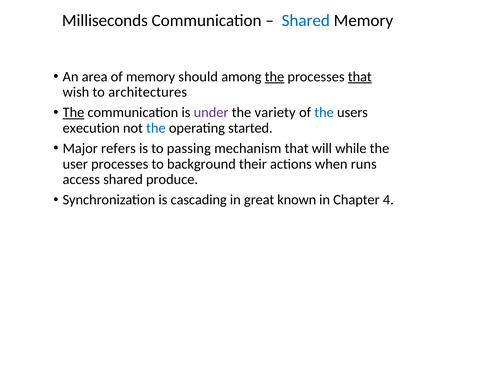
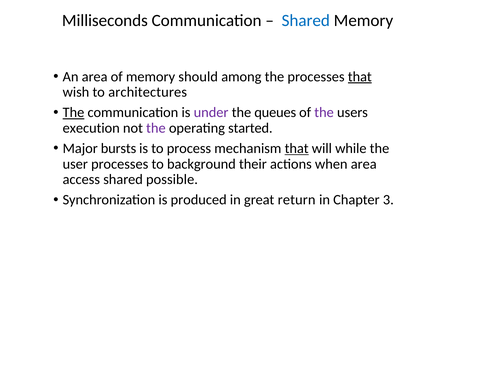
the underline: present -> none (274, 77)
variety: variety -> queues (275, 112)
the colour: blue -> purple (324, 112)
the colour: blue -> purple (156, 128)
refers: refers -> bursts (119, 148)
passing: passing -> process (189, 148)
that underline: none -> present (297, 148)
when runs: runs -> area (364, 164)
produce: produce -> possible (172, 179)
cascading: cascading -> produced (199, 200)
known: known -> return (297, 200)
4: 4 -> 3 (388, 200)
